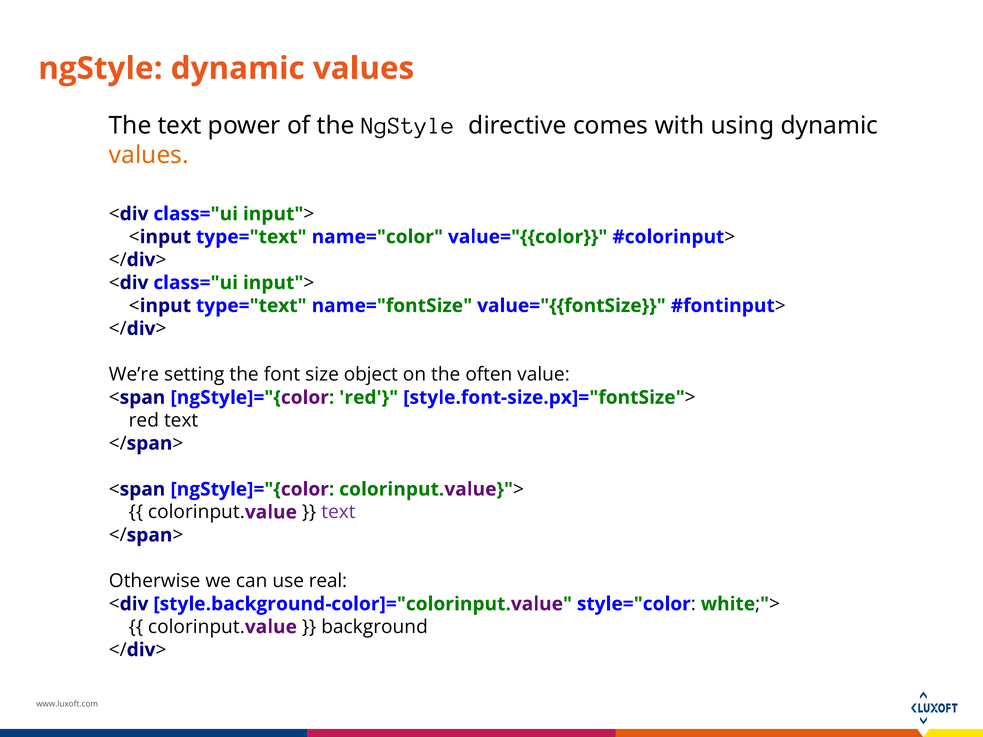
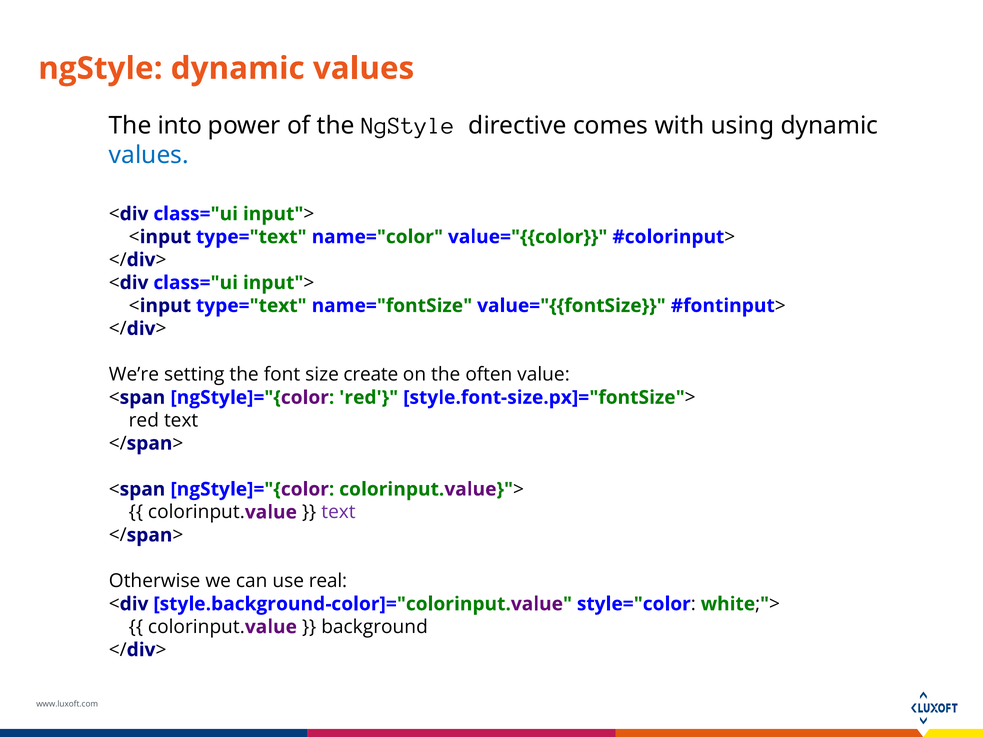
The text: text -> into (180, 126)
values colour: orange -> blue (149, 155)
object: object -> create (371, 375)
